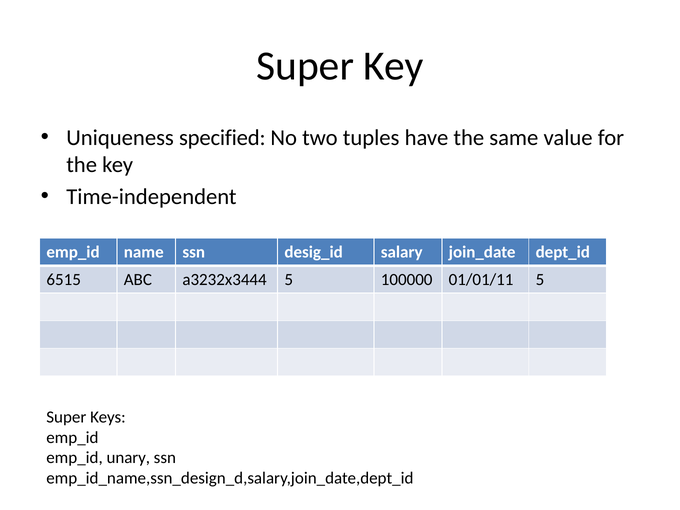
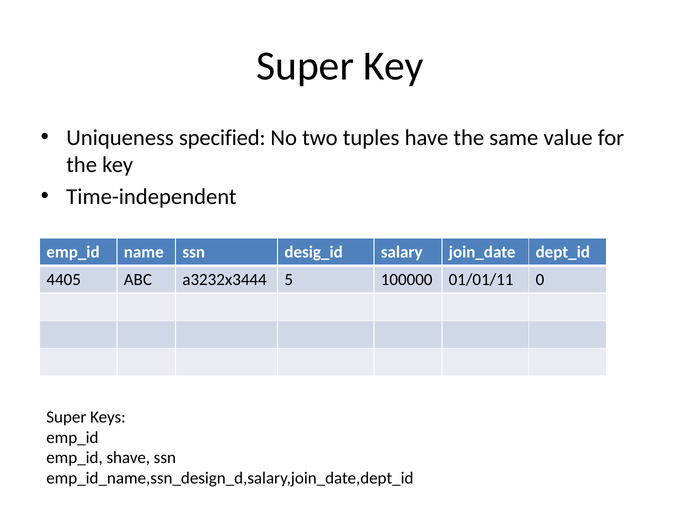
6515: 6515 -> 4405 (64, 280)
01/01/11 5: 5 -> 0 (540, 280)
unary: unary -> shave (128, 458)
